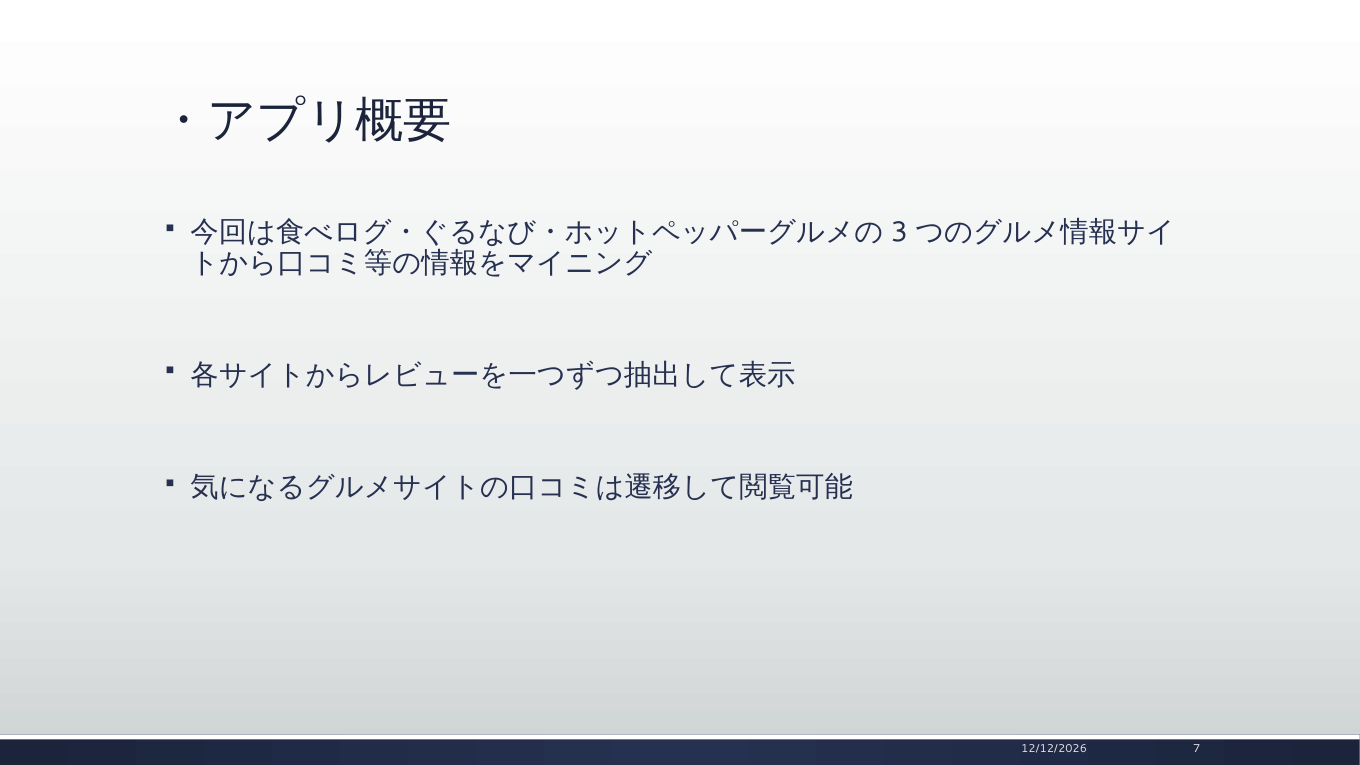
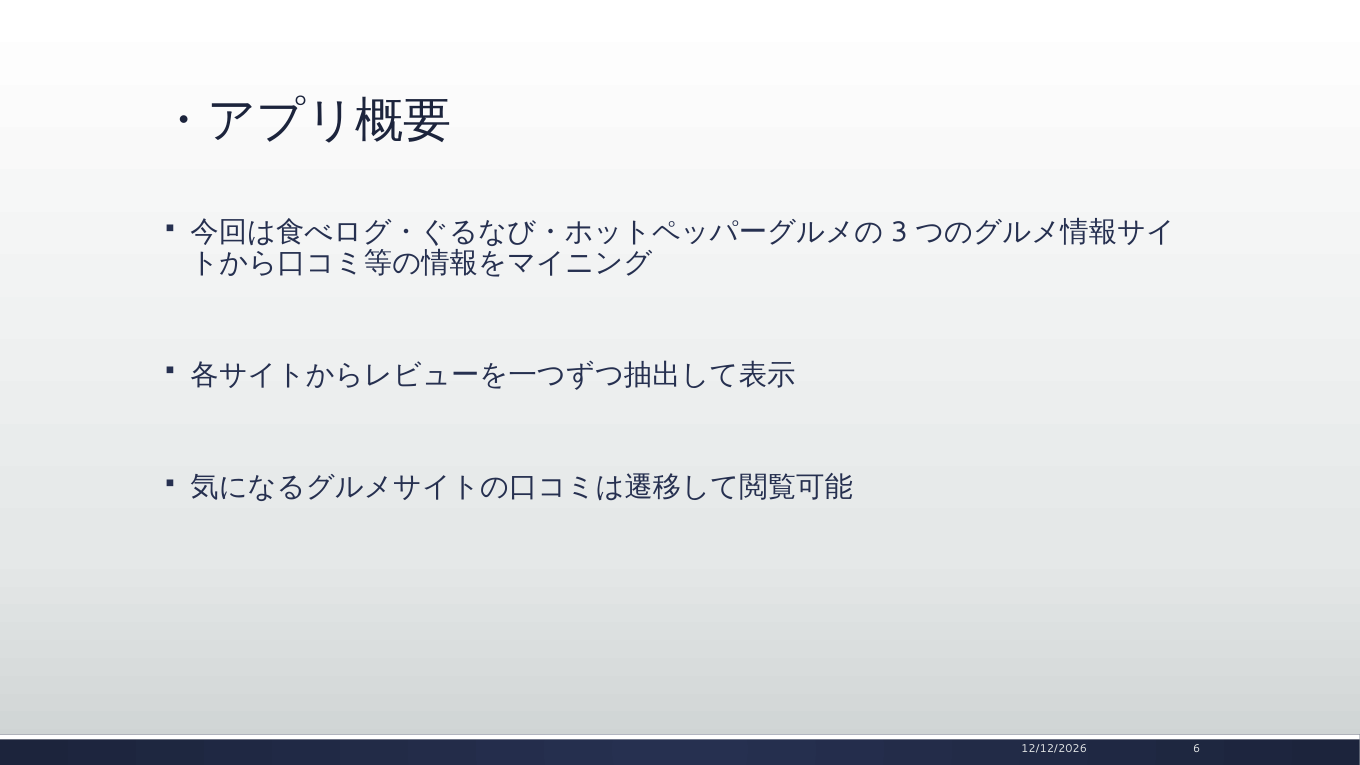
7: 7 -> 6 (1197, 749)
